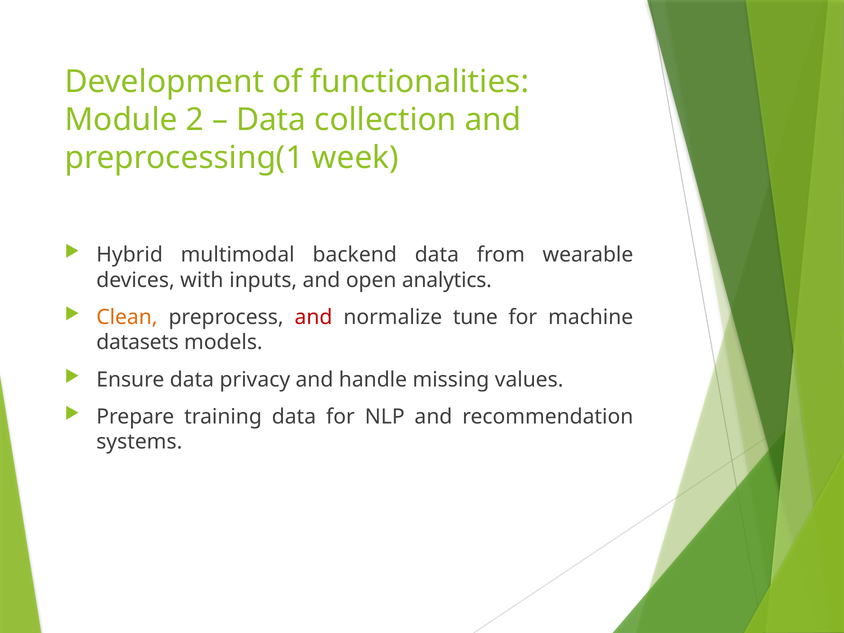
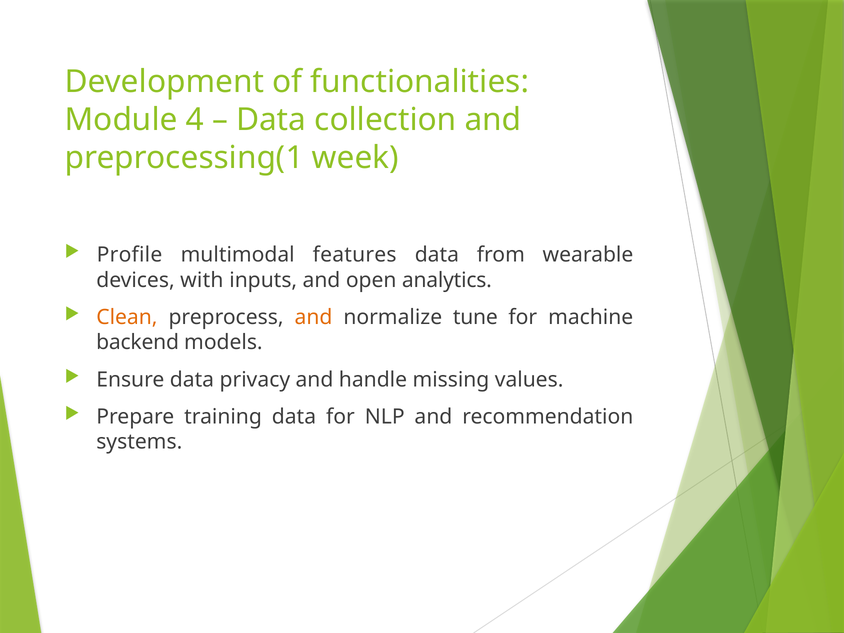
2: 2 -> 4 (195, 120)
Hybrid: Hybrid -> Profile (130, 255)
backend: backend -> features (355, 255)
and colour: red -> orange (314, 317)
datasets: datasets -> backend (138, 343)
